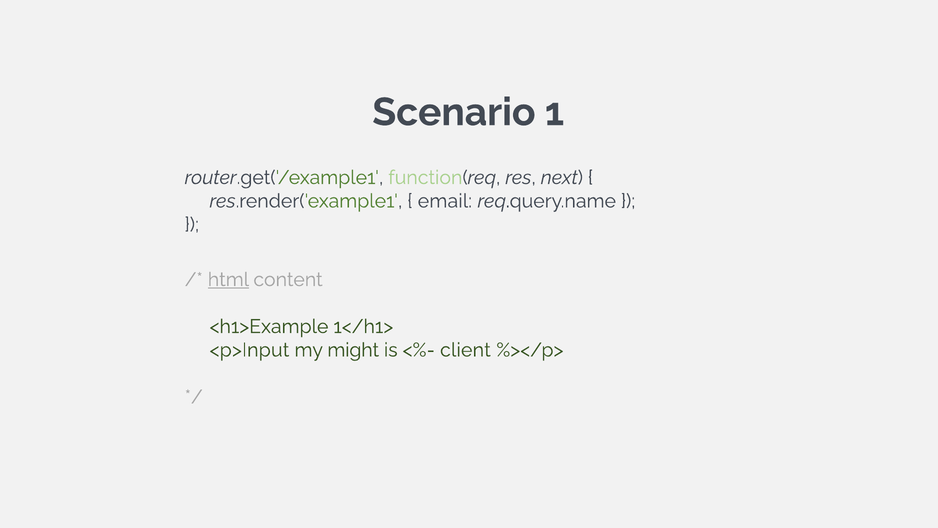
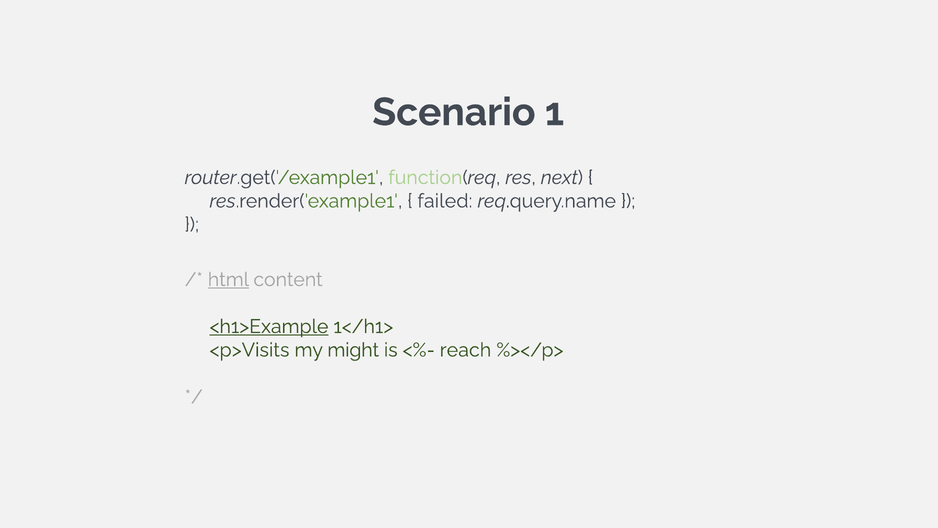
email: email -> failed (445, 201)
<h1>Example underline: none -> present (269, 326)
<p>Input: <p>Input -> <p>Visits (249, 350)
client: client -> reach (465, 350)
